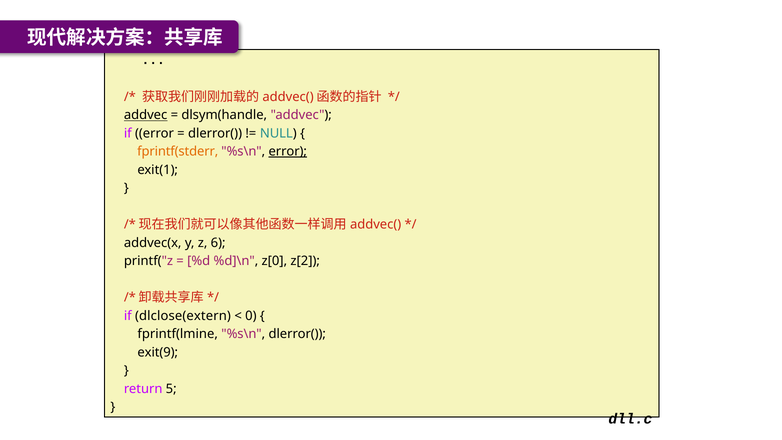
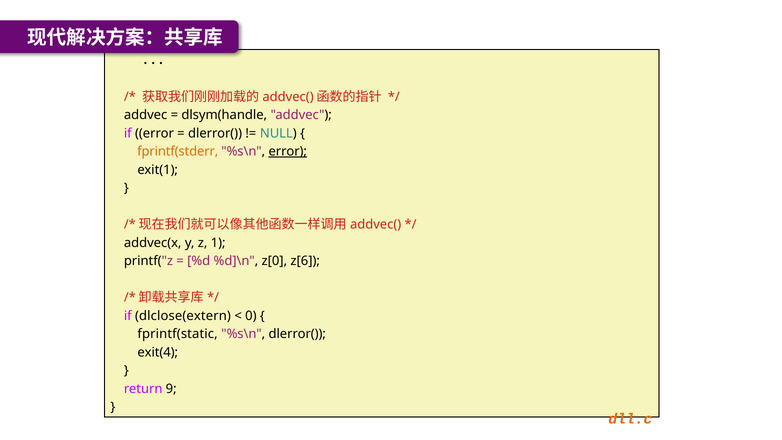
addvec underline: present -> none (146, 115)
6: 6 -> 1 (218, 243)
z[2: z[2 -> z[6 (305, 261)
fprintf(lmine: fprintf(lmine -> fprintf(static (178, 334)
exit(9: exit(9 -> exit(4 (158, 352)
5: 5 -> 9 (171, 389)
dll.c colour: black -> orange (630, 419)
